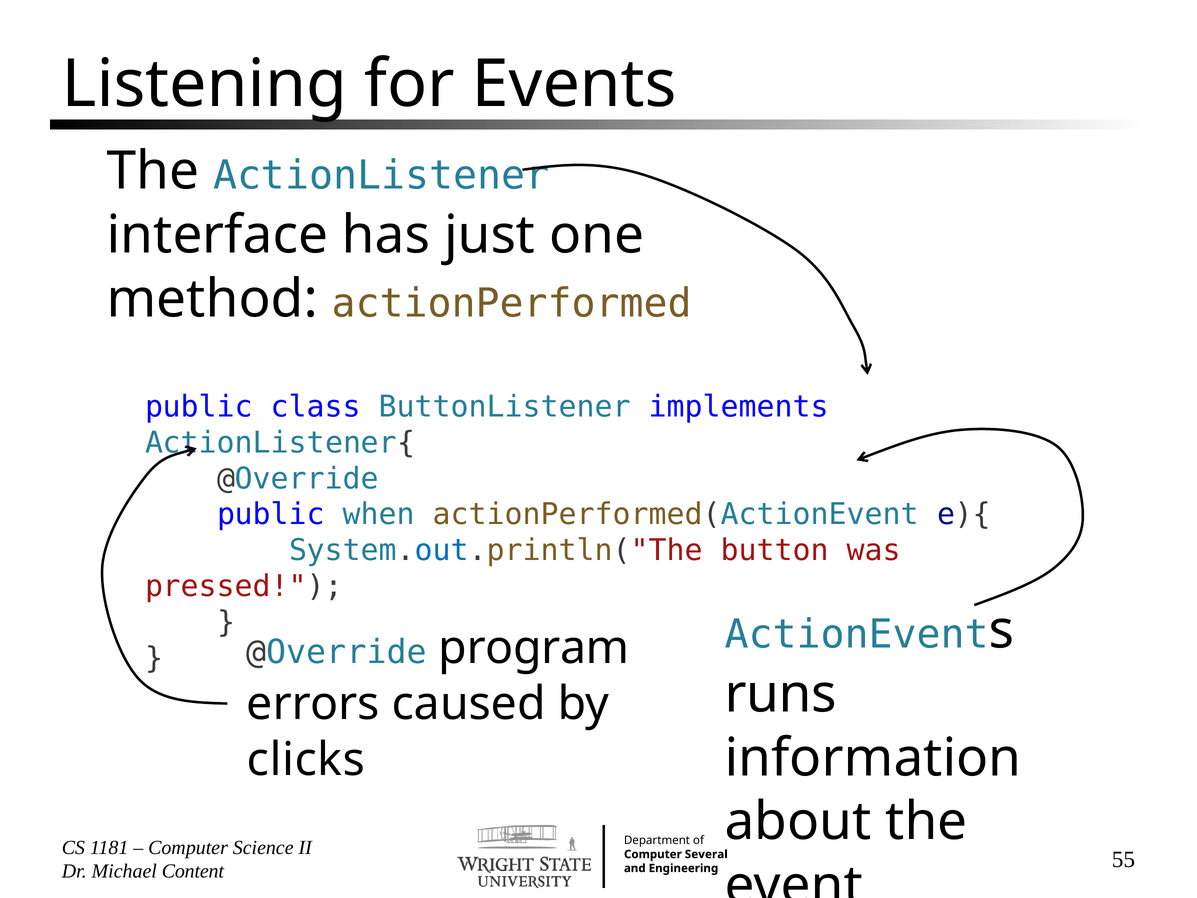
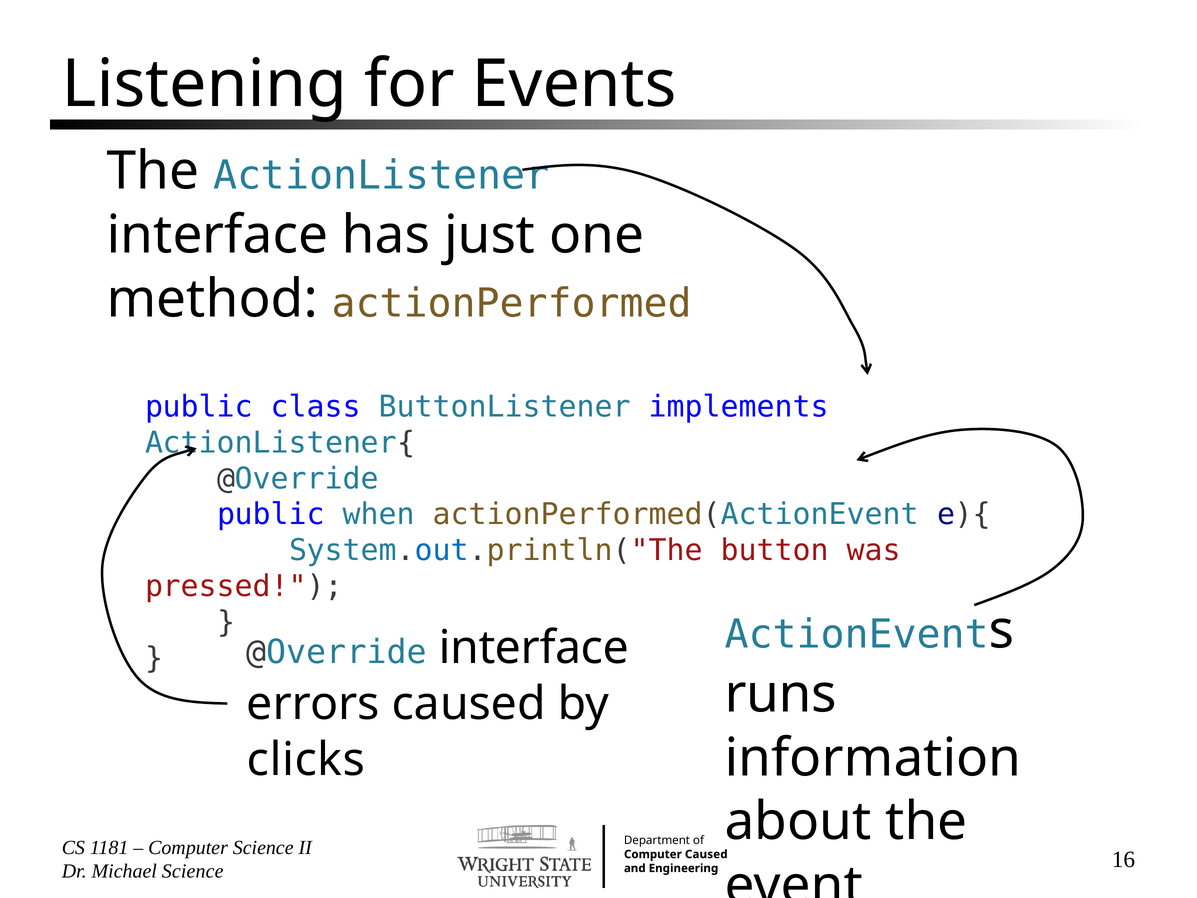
@Override program: program -> interface (534, 648)
Computer Several: Several -> Caused (706, 854)
Michael Content: Content -> Science (193, 871)
55: 55 -> 16 (1123, 859)
